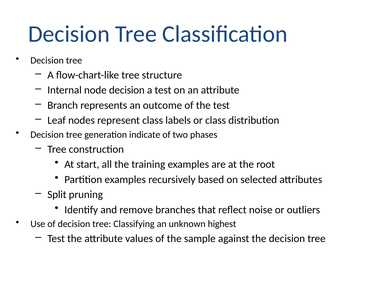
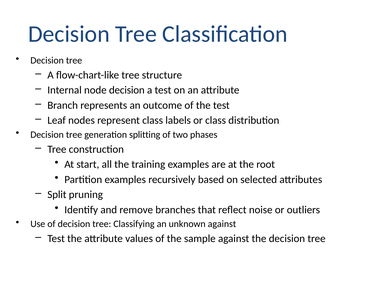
indicate: indicate -> splitting (145, 135)
unknown highest: highest -> against (222, 224)
